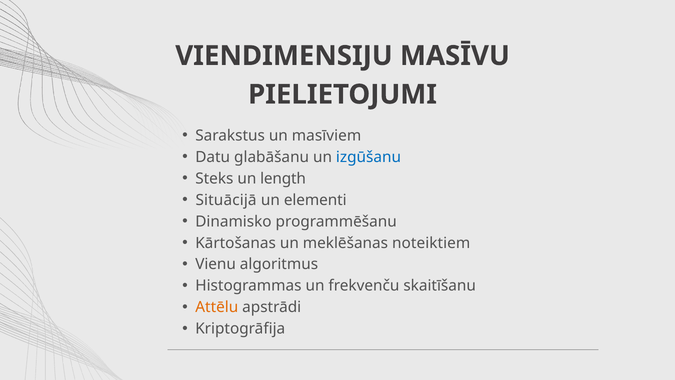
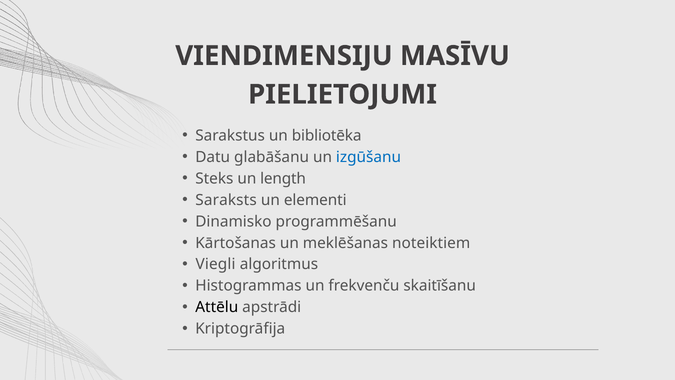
masīviem: masīviem -> bibliotēka (327, 136)
Situācijā: Situācijā -> Saraksts (226, 200)
Vienu: Vienu -> Viegli (216, 264)
Attēlu colour: orange -> black (217, 307)
